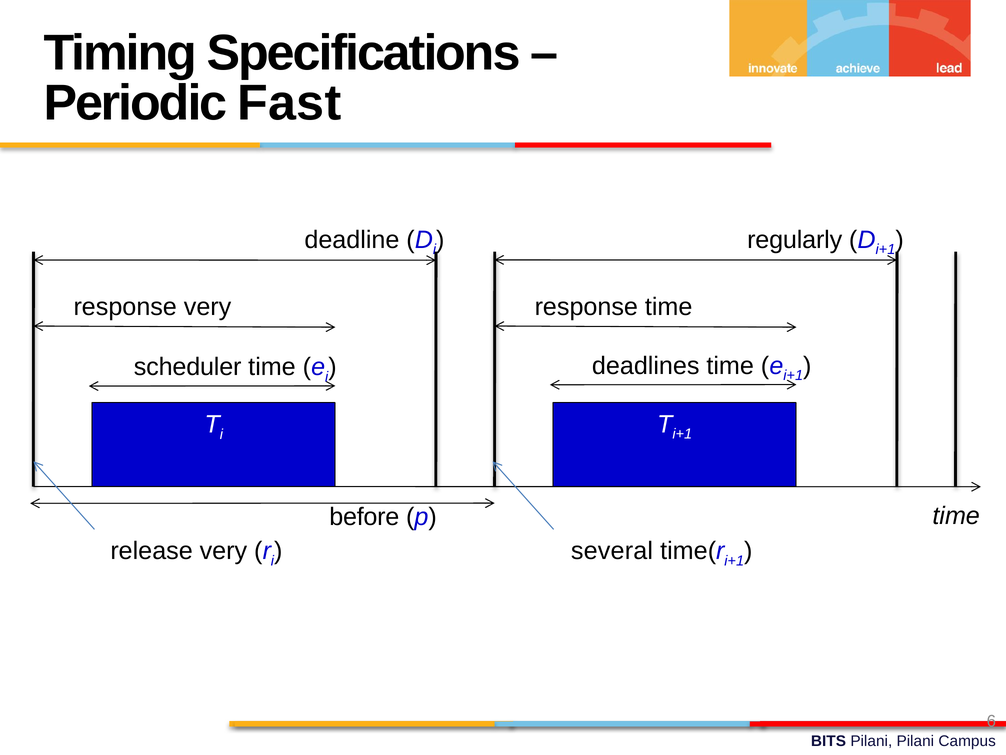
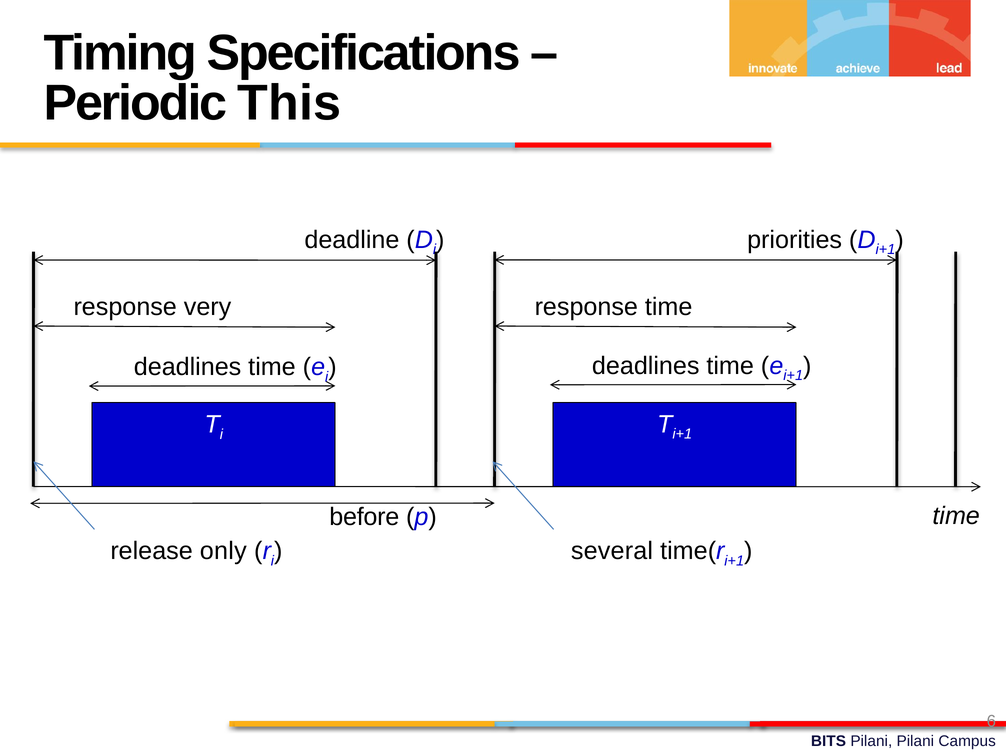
Fast: Fast -> This (289, 103)
regularly: regularly -> priorities (795, 240)
scheduler: scheduler -> deadlines (188, 367)
release very: very -> only (223, 551)
